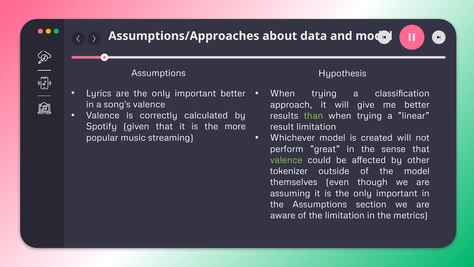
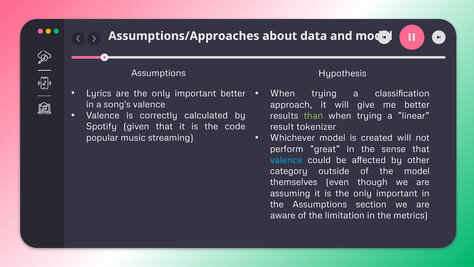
more: more -> code (235, 126)
result limitation: limitation -> tokenizer (316, 127)
valence colour: light green -> light blue (286, 160)
tokenizer: tokenizer -> category (289, 171)
